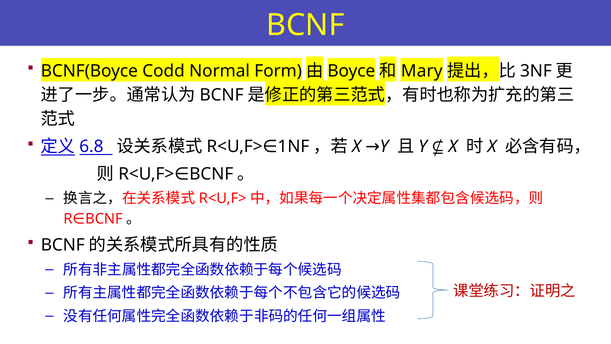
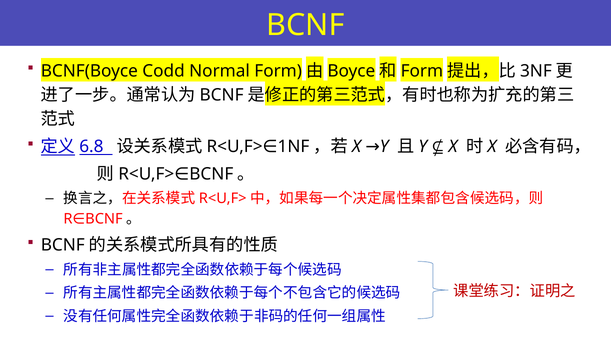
Mary: Mary -> Form (422, 71)
